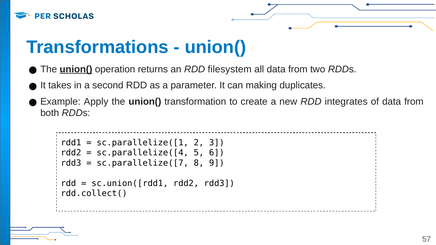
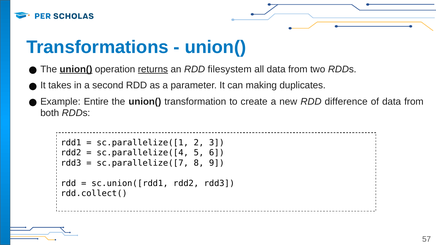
returns underline: none -> present (153, 69)
Apply: Apply -> Entire (96, 102)
integrates: integrates -> difference (346, 102)
